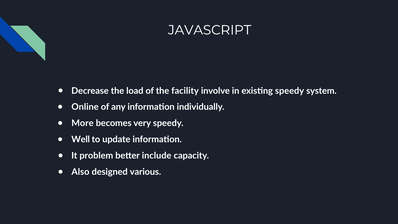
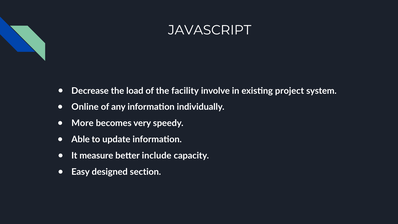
existing speedy: speedy -> project (290, 91)
Well: Well -> Able (81, 139)
problem: problem -> measure (96, 156)
Also: Also -> Easy (81, 172)
various: various -> section (145, 172)
